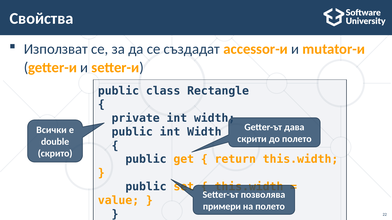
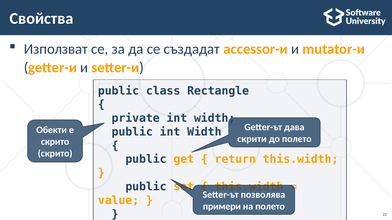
Всички: Всички -> Обекти (52, 130)
double: double -> скрито (55, 142)
